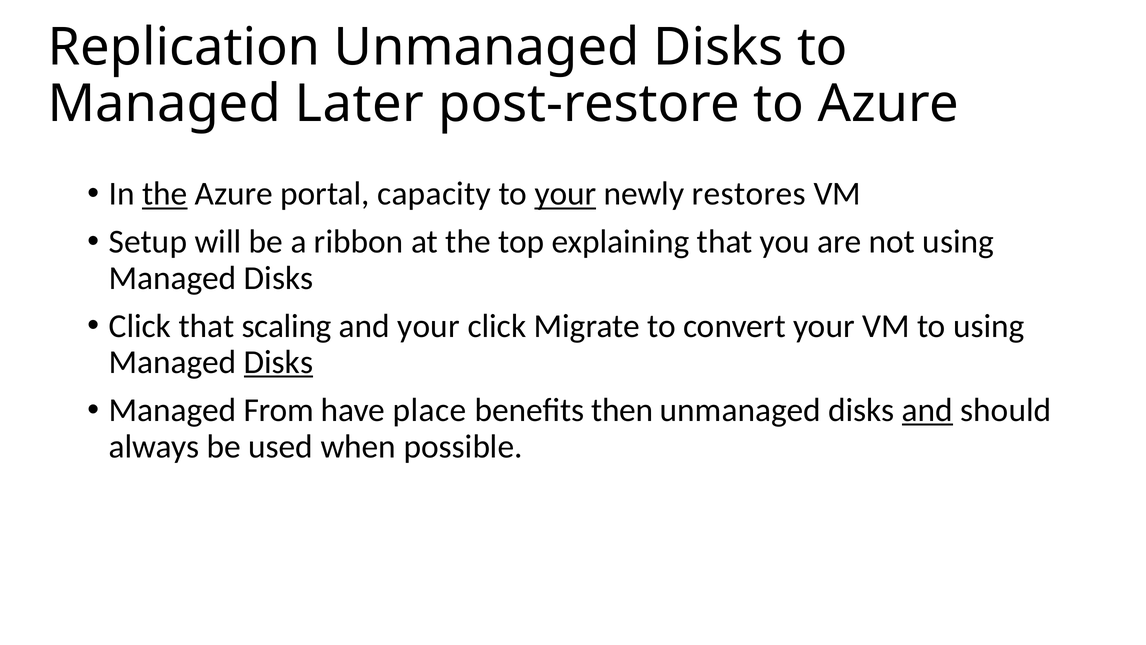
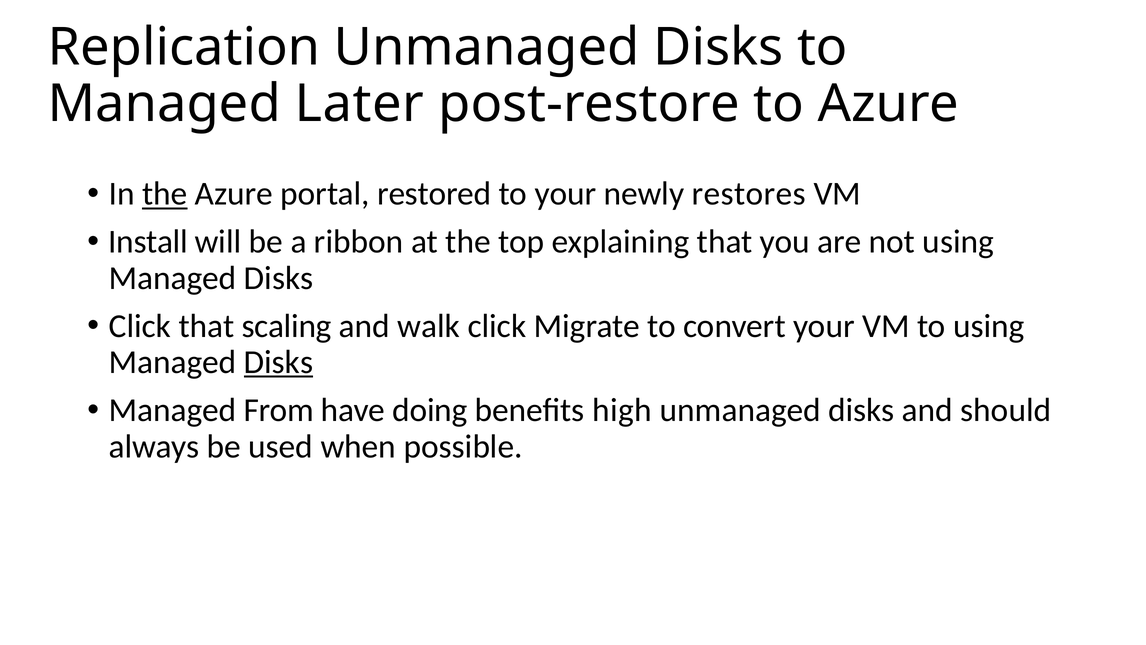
capacity: capacity -> restored (434, 194)
your underline: present -> none (565, 194)
Setup: Setup -> Install (148, 242)
and your: your -> walk (429, 326)
place: place -> doing (430, 410)
then: then -> high (622, 410)
and underline: present -> none (927, 410)
